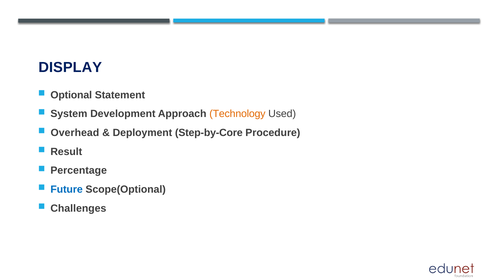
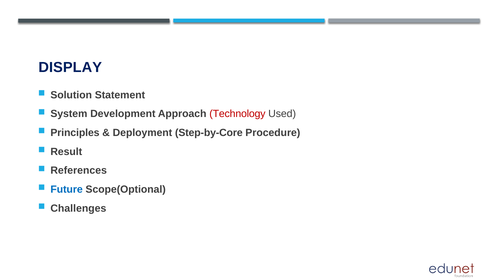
Optional: Optional -> Solution (71, 95)
Technology colour: orange -> red (237, 114)
Overhead: Overhead -> Principles (75, 133)
Percentage: Percentage -> References (79, 171)
